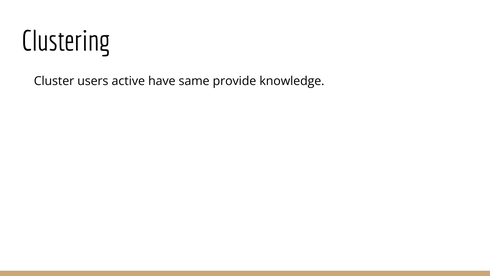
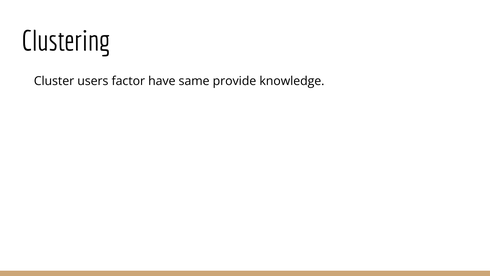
active: active -> factor (128, 81)
